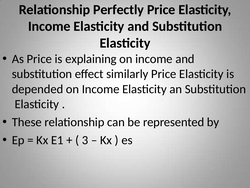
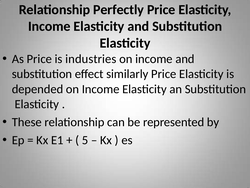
explaining: explaining -> industries (91, 59)
3: 3 -> 5 (85, 140)
